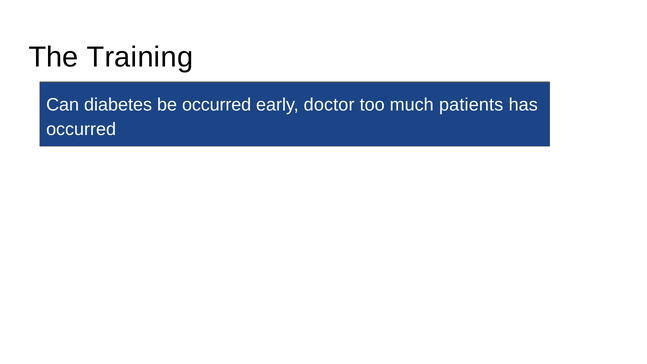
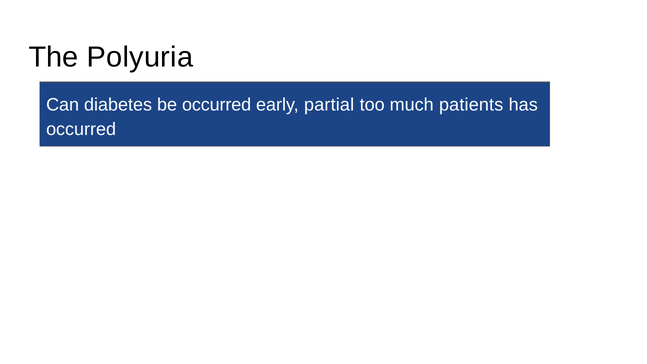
Training: Training -> Polyuria (140, 57)
doctor: doctor -> partial (329, 105)
